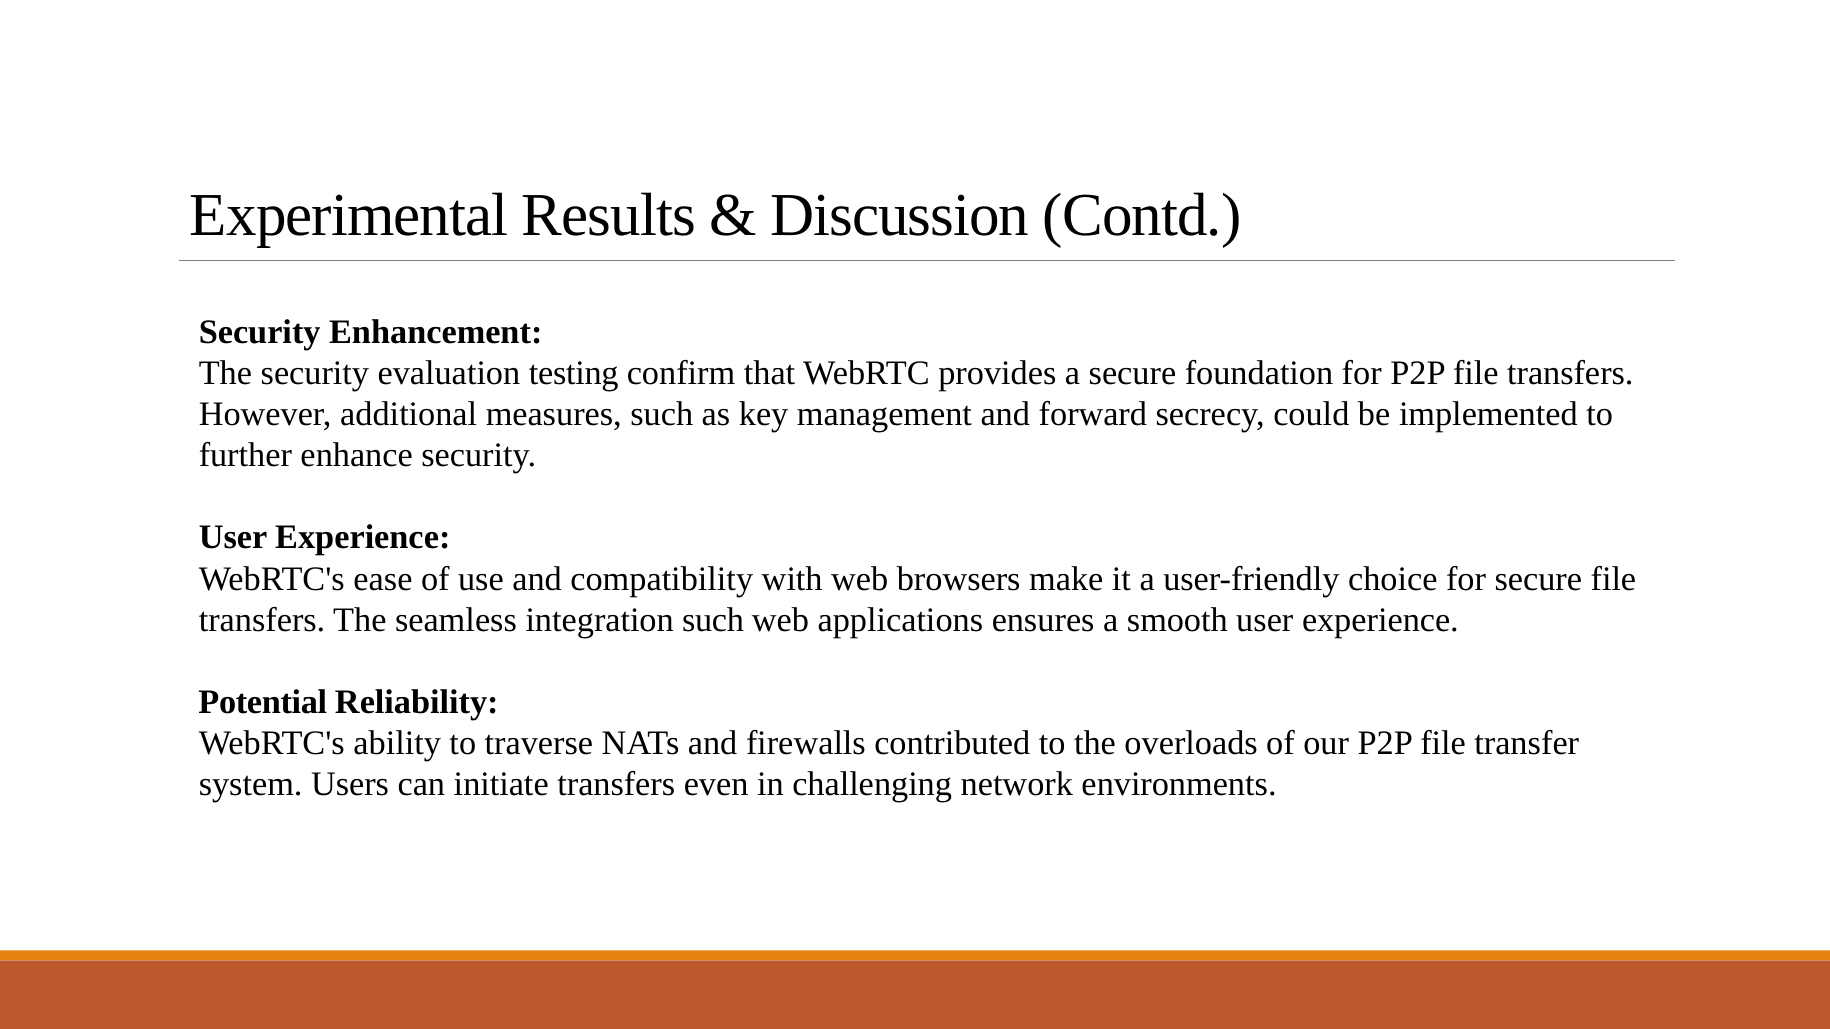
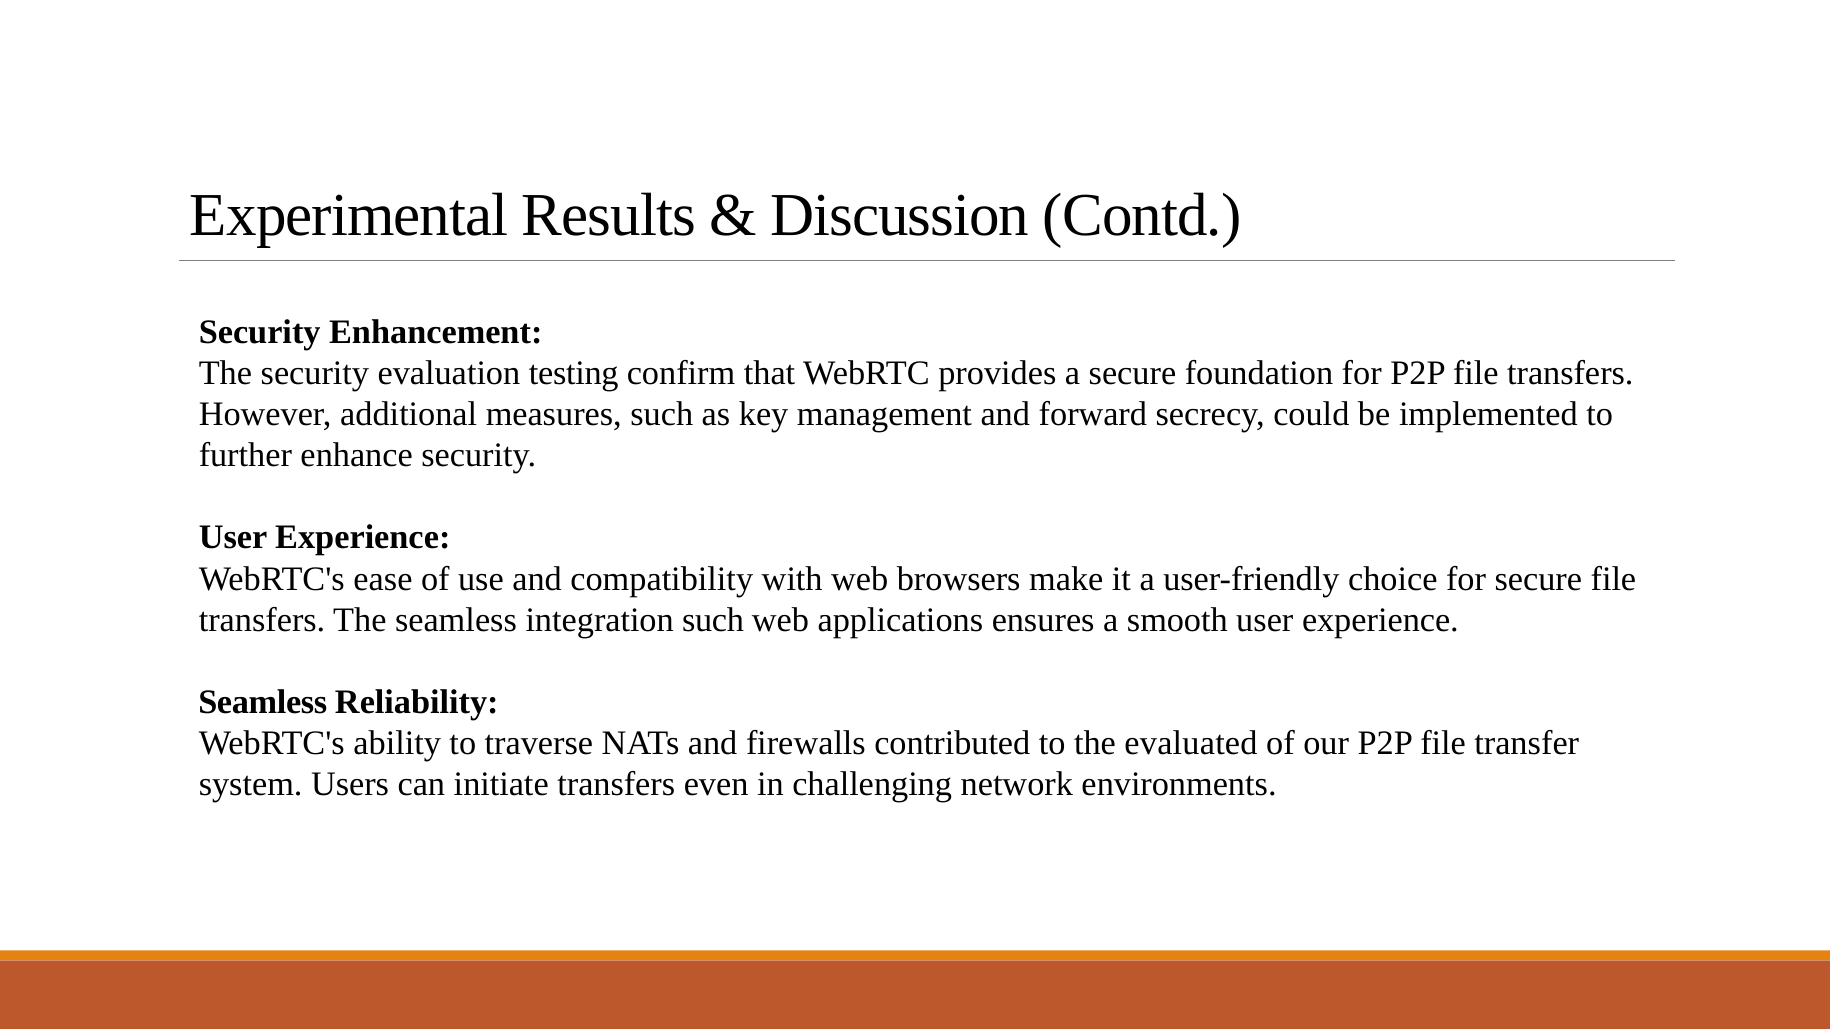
Potential: Potential -> Seamless (263, 702)
overloads: overloads -> evaluated (1191, 744)
